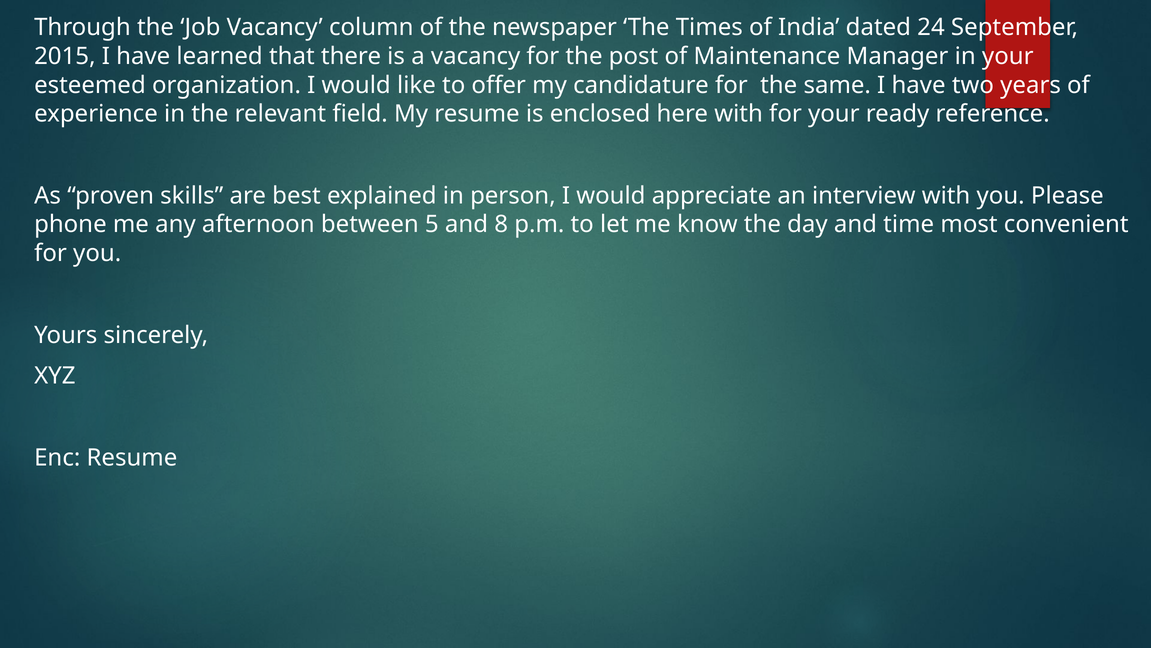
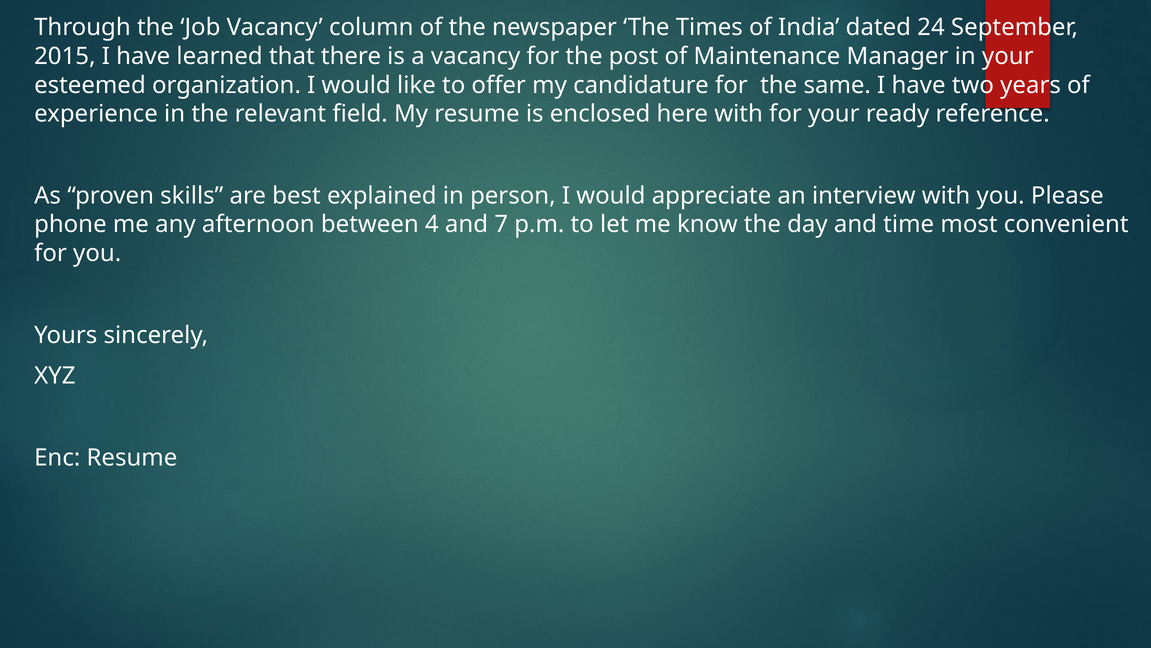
5: 5 -> 4 (432, 224)
8: 8 -> 7 (501, 224)
